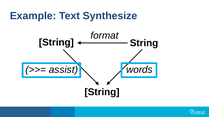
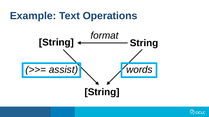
Synthesize: Synthesize -> Operations (110, 16)
